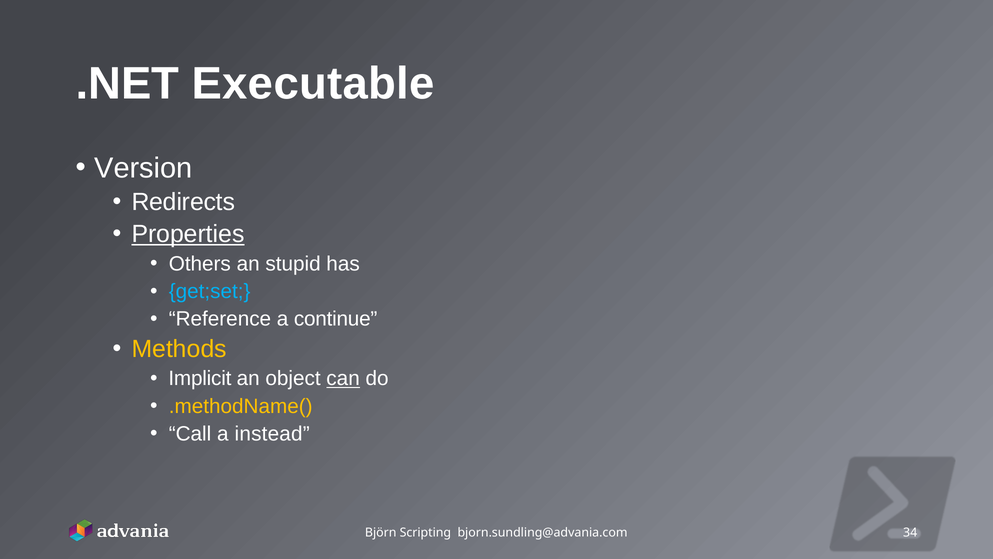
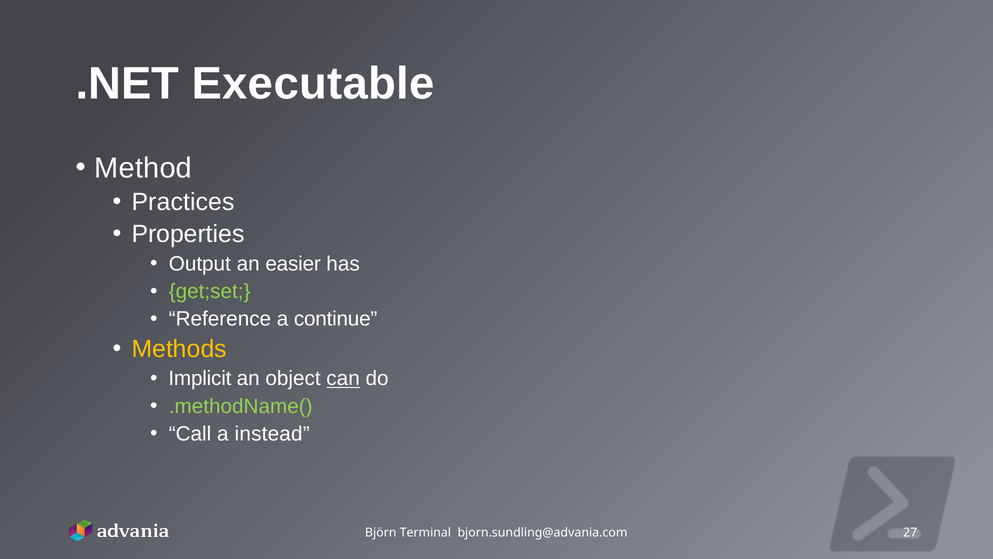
Version: Version -> Method (143, 168)
Redirects: Redirects -> Practices (183, 202)
Properties underline: present -> none (188, 234)
Others: Others -> Output (200, 264)
stupid: stupid -> easier (293, 264)
get;set colour: light blue -> light green (210, 291)
.methodName( colour: yellow -> light green (241, 406)
Scripting: Scripting -> Terminal (425, 532)
34: 34 -> 27 (910, 532)
